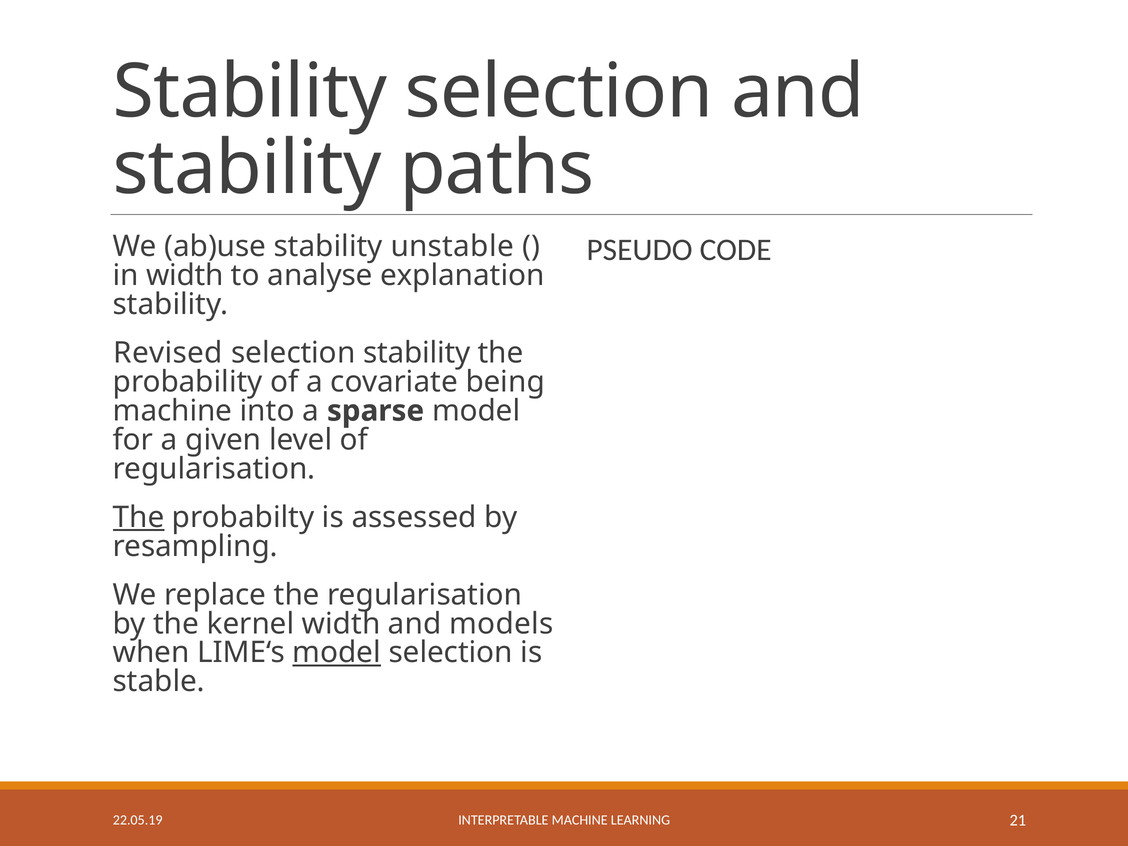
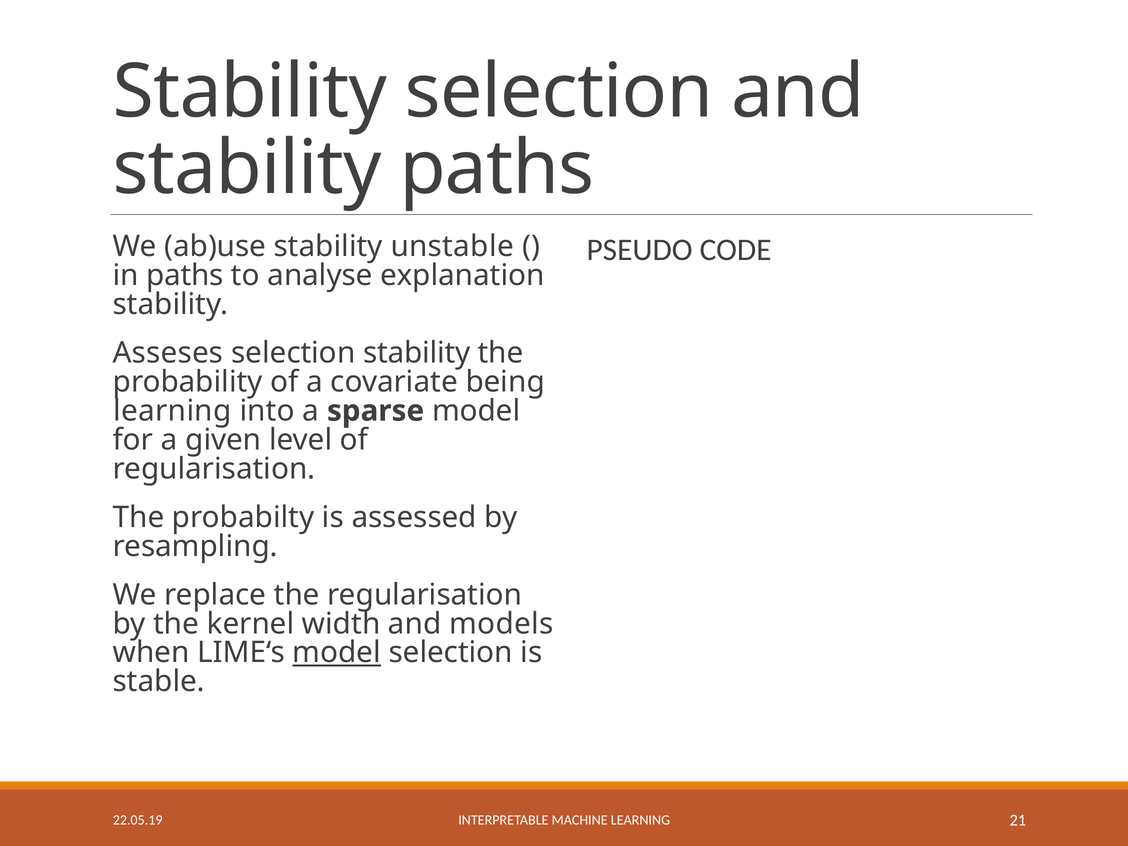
in width: width -> paths (185, 276)
Revised: Revised -> Asseses (168, 353)
machine: machine -> learning (172, 411)
The underline: present -> none (139, 517)
